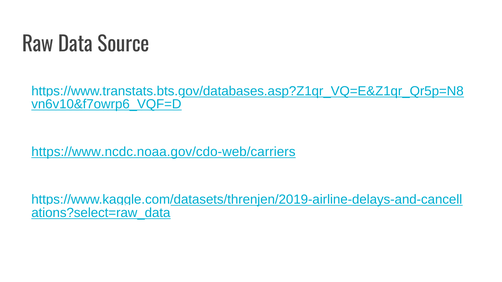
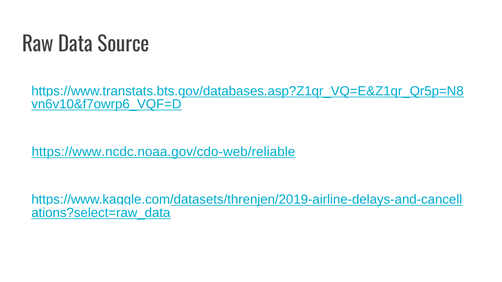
https://www.ncdc.noaa.gov/cdo-web/carriers: https://www.ncdc.noaa.gov/cdo-web/carriers -> https://www.ncdc.noaa.gov/cdo-web/reliable (163, 152)
